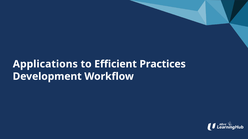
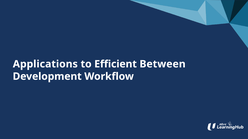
Practices: Practices -> Between (163, 64)
